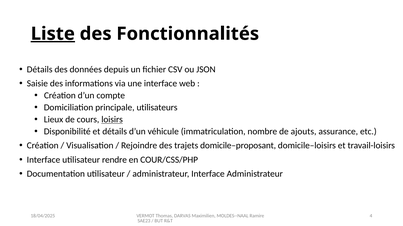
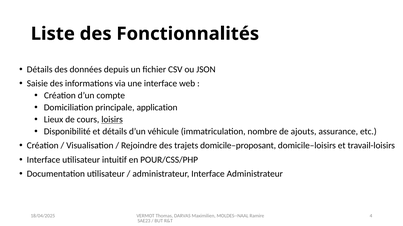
Liste underline: present -> none (53, 34)
utilisateurs: utilisateurs -> application (157, 108)
rendre: rendre -> intuitif (114, 160)
COUR/CSS/PHP: COUR/CSS/PHP -> POUR/CSS/PHP (169, 160)
